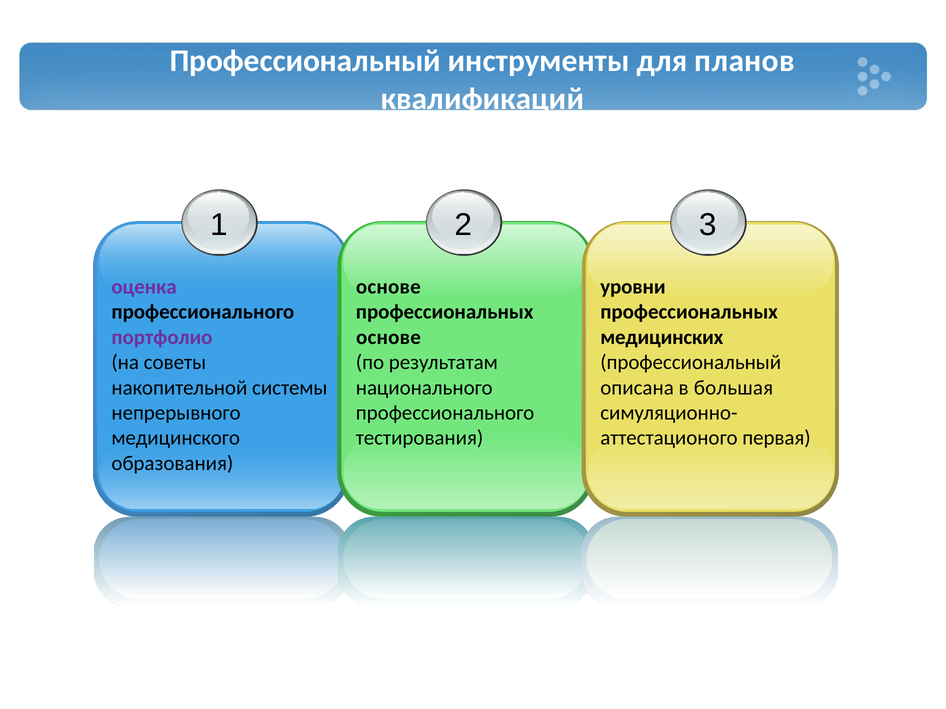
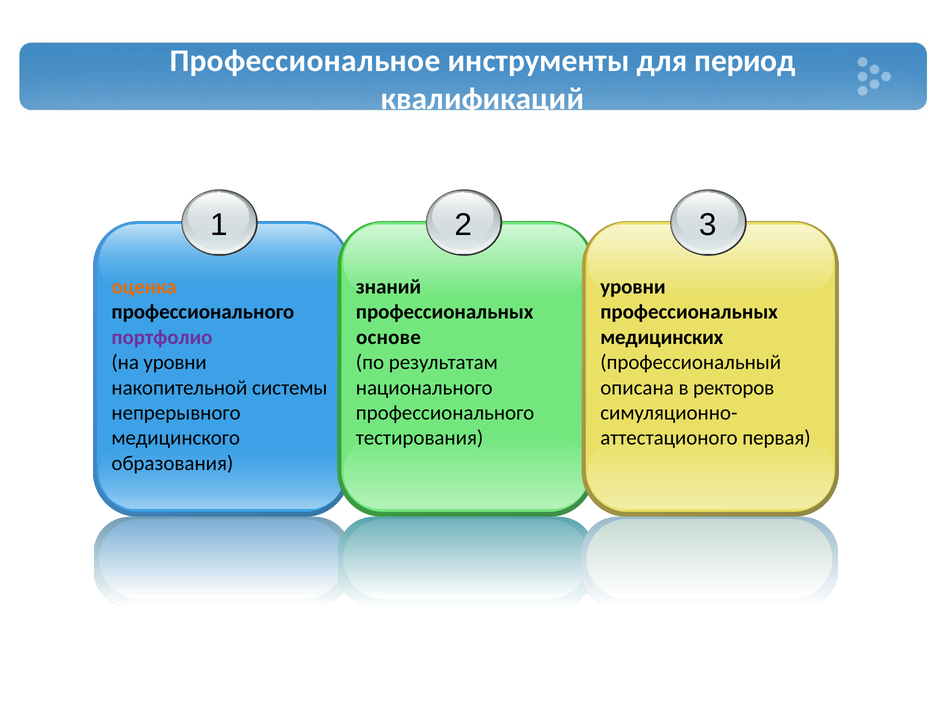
Профессиональный: Профессиональный -> Профессиональное (305, 61)
планов: планов -> период (745, 61)
оценка colour: purple -> orange (144, 287)
основе: основе -> знаний (388, 287)
на советы: советы -> уровни (175, 363)
большая: большая -> ректоров (734, 388)
